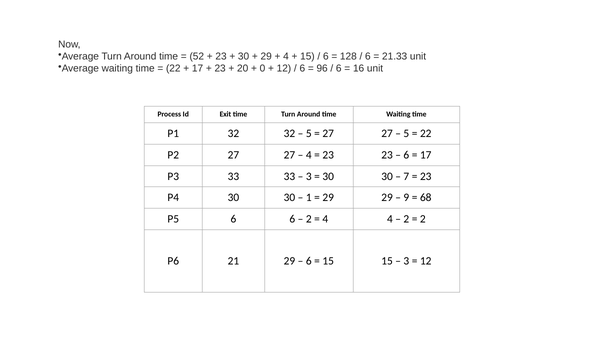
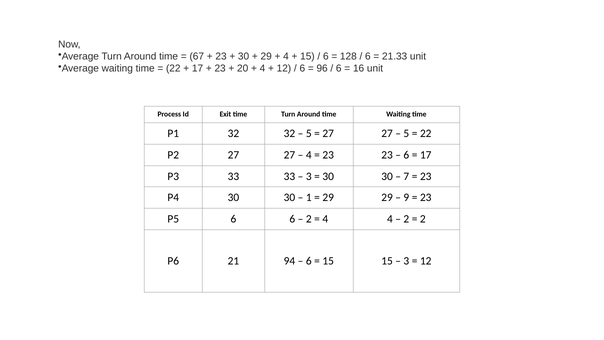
52: 52 -> 67 (197, 56)
0: 0 -> 4 (263, 68)
68: 68 -> 23 (426, 198)
21 29: 29 -> 94 (289, 261)
